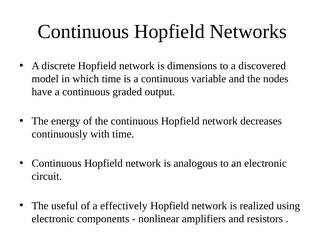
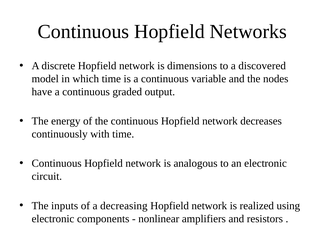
useful: useful -> inputs (65, 205)
effectively: effectively -> decreasing (124, 205)
